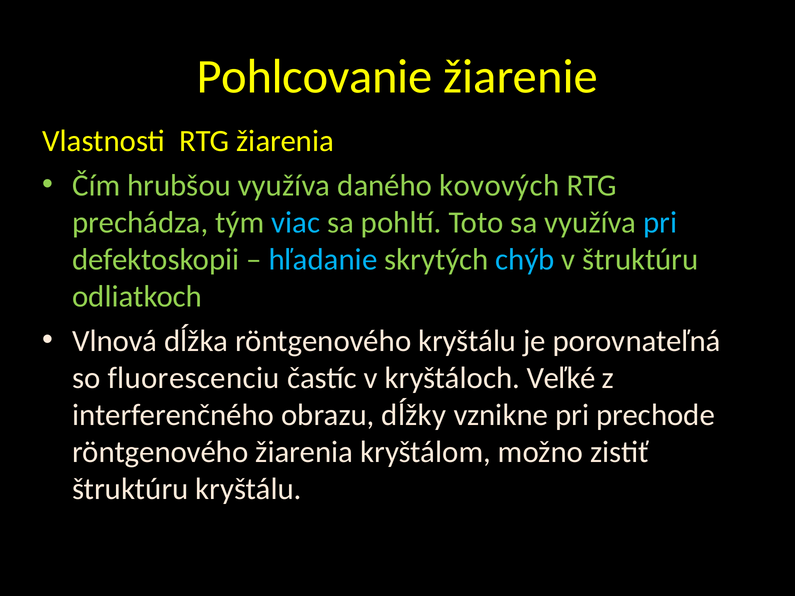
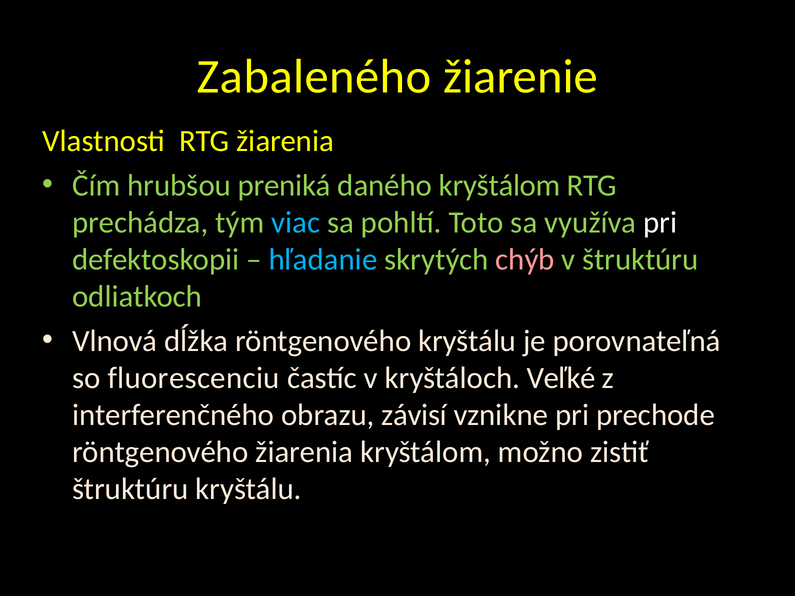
Pohlcovanie: Pohlcovanie -> Zabaleného (314, 77)
hrubšou využíva: využíva -> preniká (284, 185)
daného kovových: kovových -> kryštálom (500, 185)
pri colour: light blue -> white (660, 223)
chýb colour: light blue -> pink (525, 260)
dĺžky: dĺžky -> závisí (414, 415)
